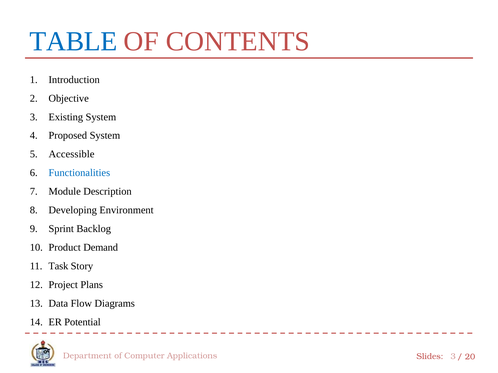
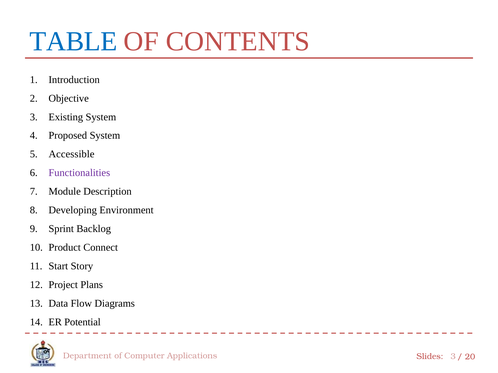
Functionalities colour: blue -> purple (79, 173)
Demand: Demand -> Connect (101, 248)
Task: Task -> Start (58, 266)
